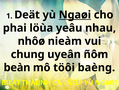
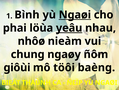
Deät: Deät -> Bình (27, 15)
yeâu underline: none -> present (69, 28)
uyeân: uyeân -> ngaøy (64, 54)
beàn: beàn -> giôùi (17, 67)
